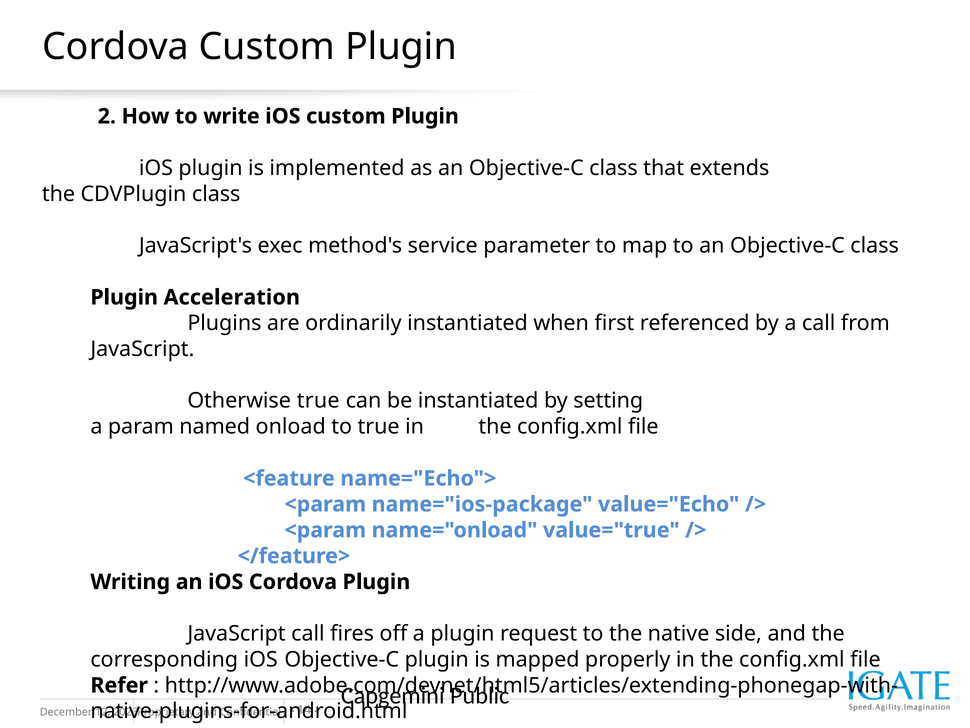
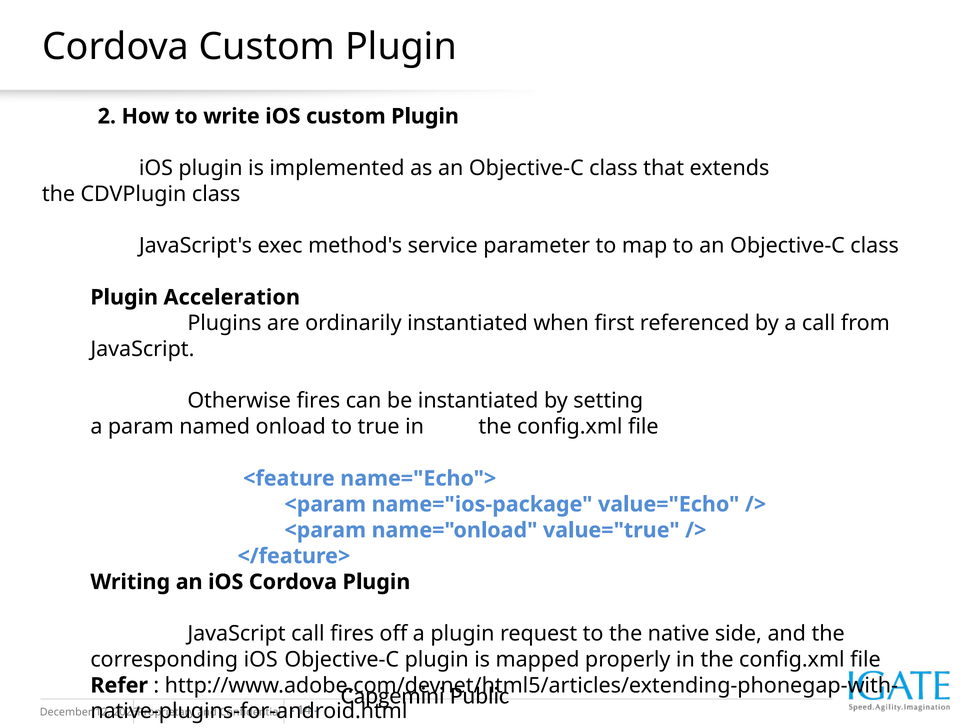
Otherwise true: true -> fires (318, 401)
